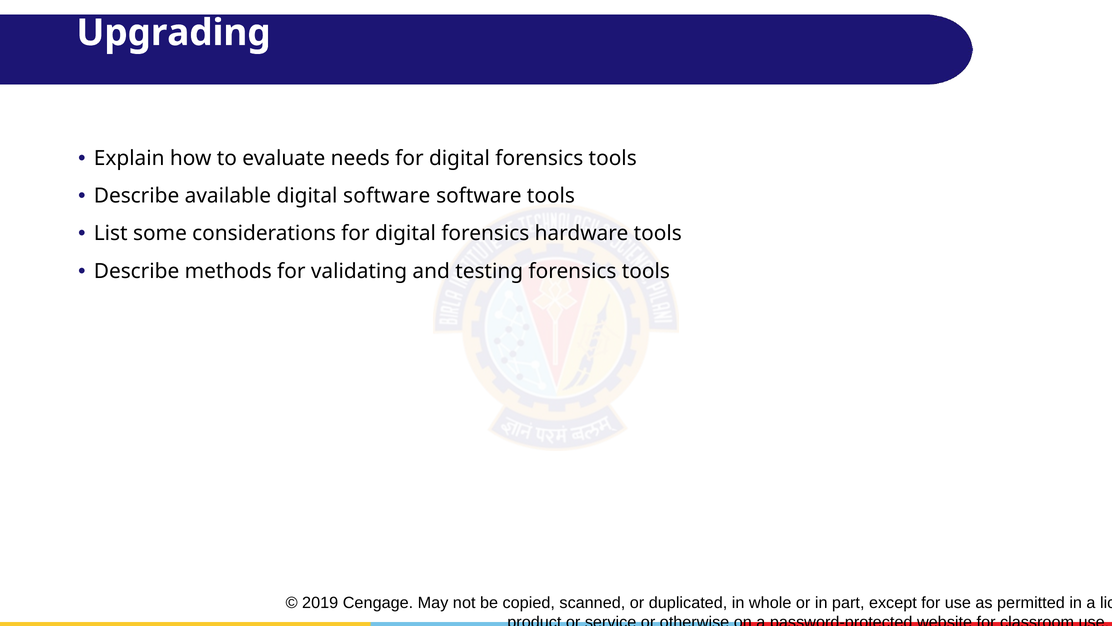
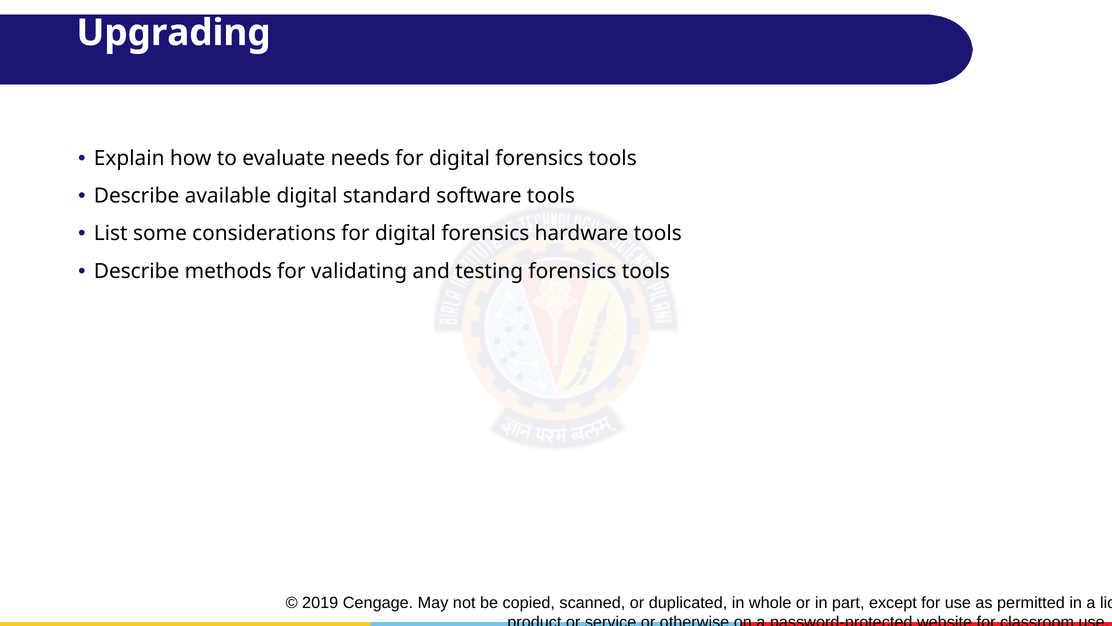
digital software: software -> standard (387, 196)
